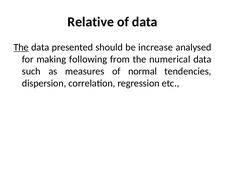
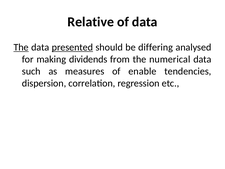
presented underline: none -> present (72, 47)
increase: increase -> differing (156, 47)
following: following -> dividends (88, 59)
normal: normal -> enable (142, 71)
